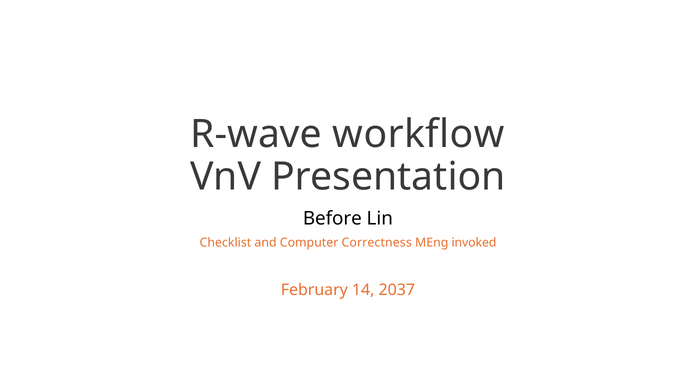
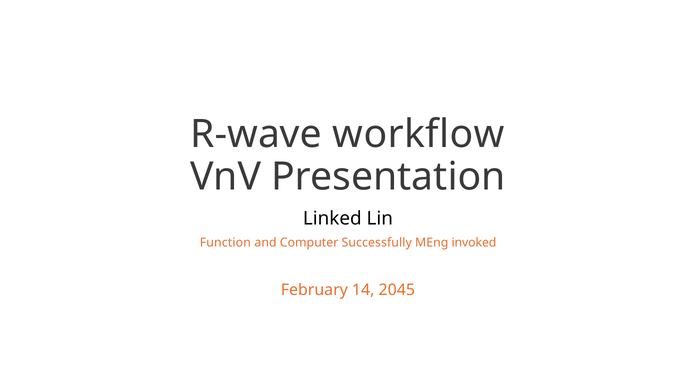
Before: Before -> Linked (332, 218)
Checklist: Checklist -> Function (225, 242)
Correctness: Correctness -> Successfully (377, 242)
2037: 2037 -> 2045 (397, 289)
